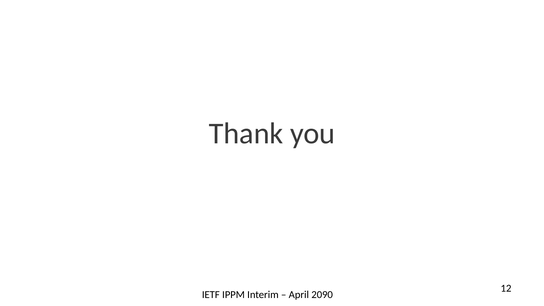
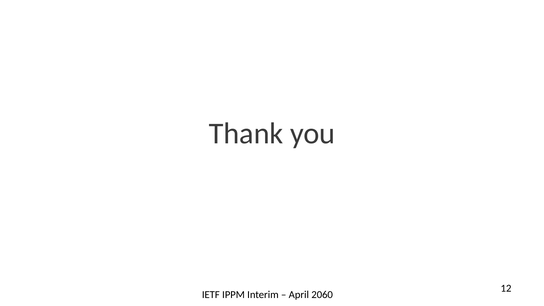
2090: 2090 -> 2060 (322, 295)
